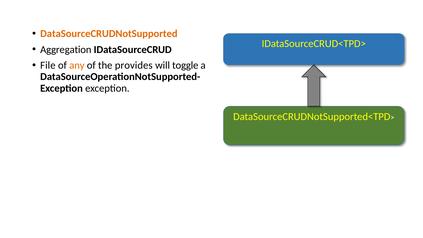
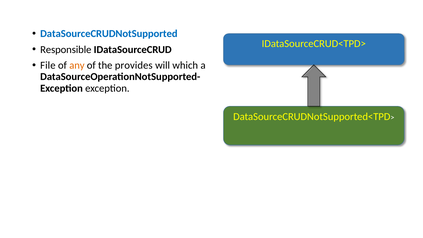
DataSourceCRUDNotSupported colour: orange -> blue (109, 34)
Aggregation: Aggregation -> Responsible (66, 50)
toggle: toggle -> which (185, 65)
